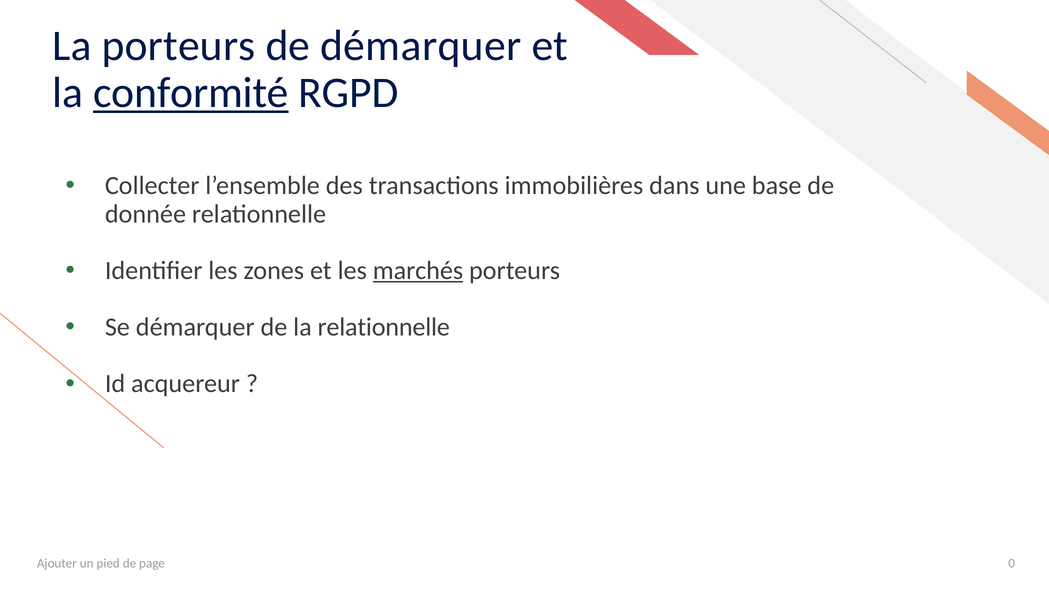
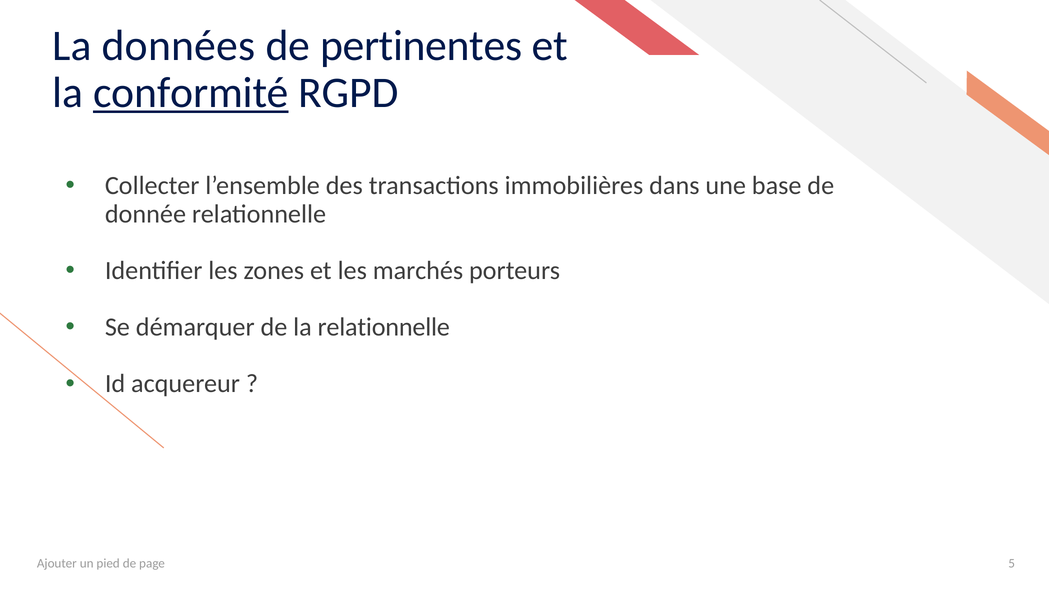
La porteurs: porteurs -> données (179, 46)
de démarquer: démarquer -> pertinentes (421, 46)
marchés underline: present -> none (418, 271)
0: 0 -> 5 (1012, 563)
